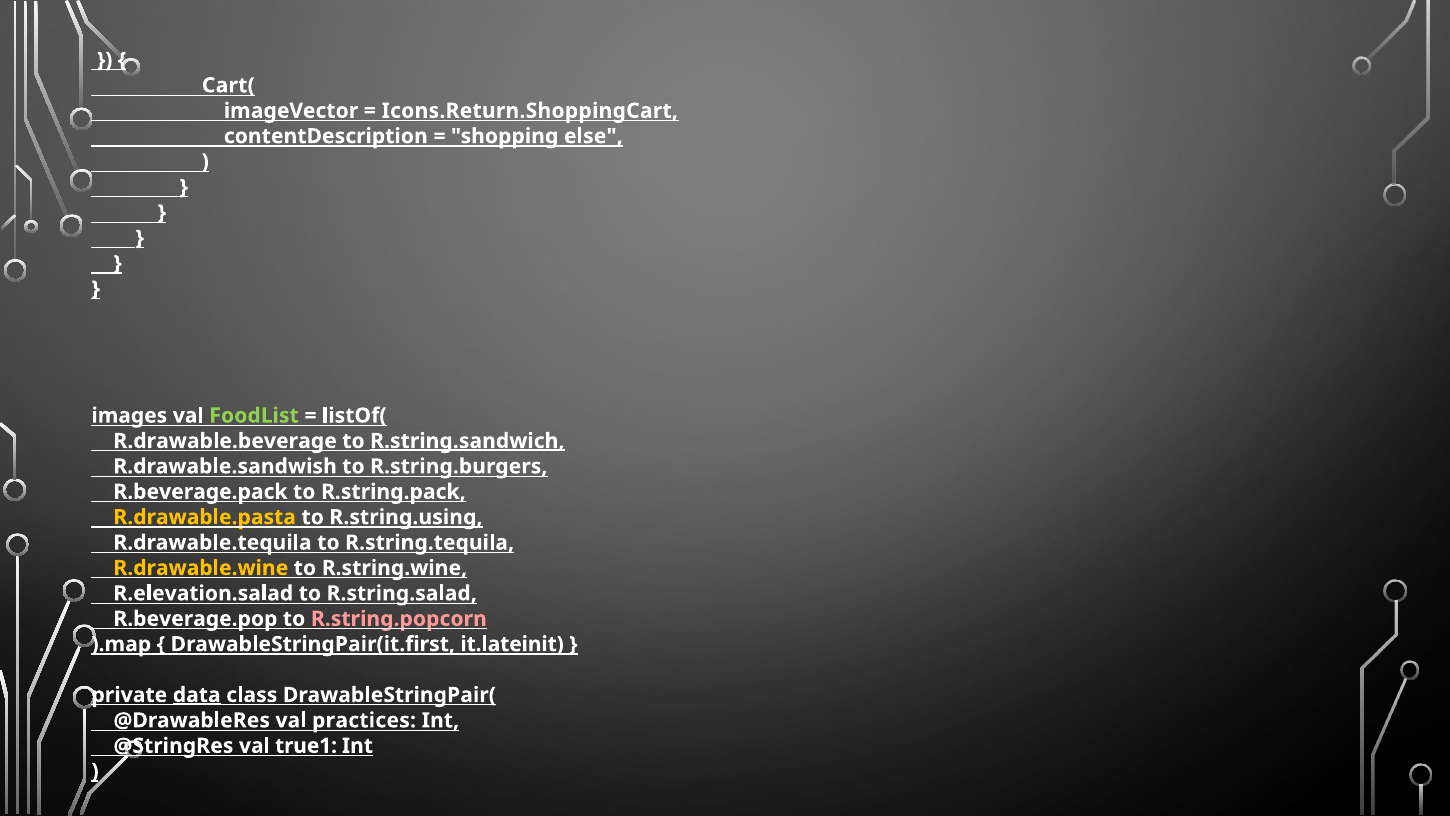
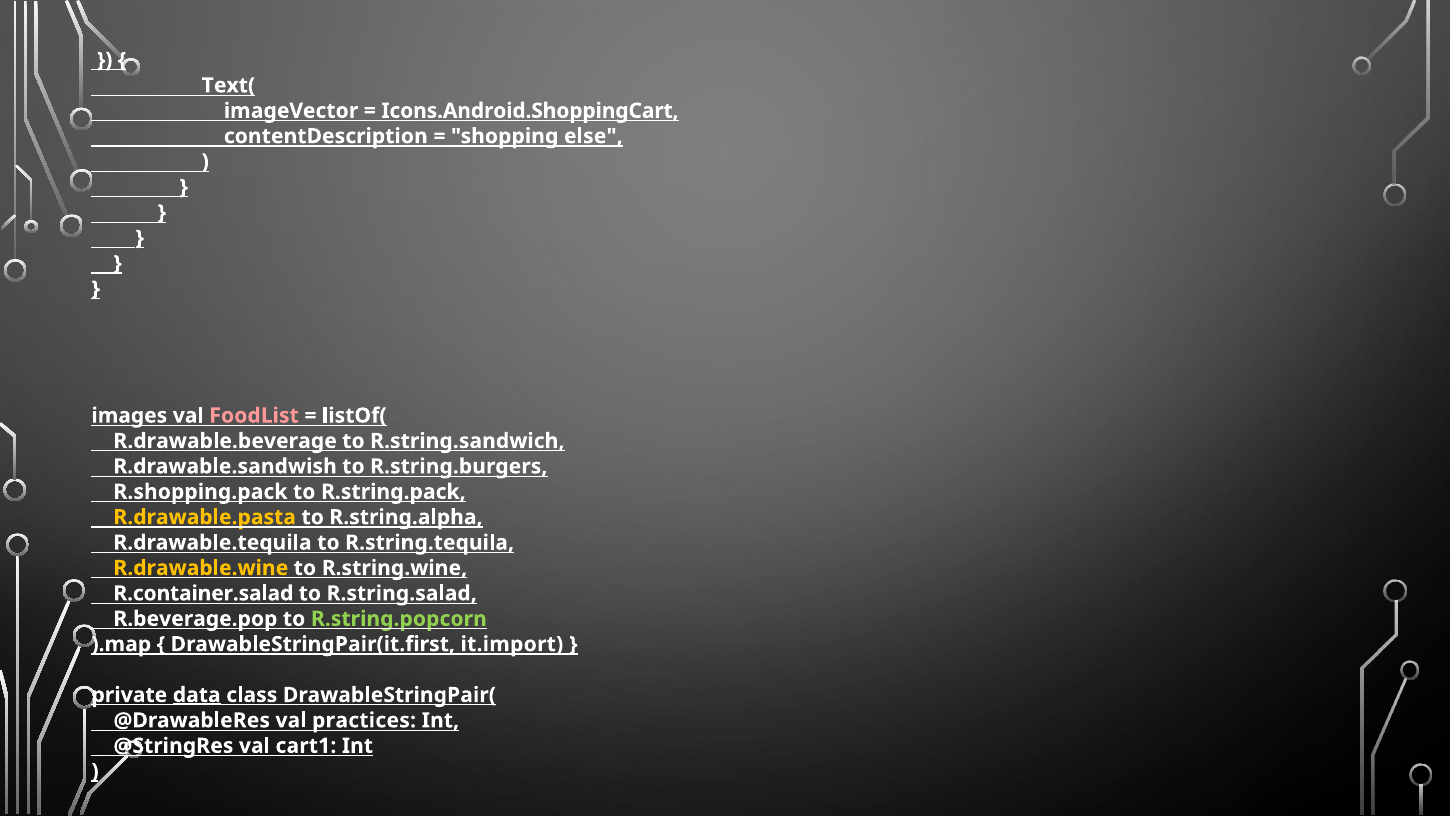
Cart(: Cart( -> Text( (228, 85)
Icons.Return.ShoppingCart: Icons.Return.ShoppingCart -> Icons.Android.ShoppingCart (530, 111)
FoodList colour: light green -> pink (254, 415)
R.string.sandwich underline: present -> none (467, 441)
R.beverage.pack: R.beverage.pack -> R.shopping.pack (200, 492)
R.string.using: R.string.using -> R.string.alpha (406, 517)
R.elevation.salad: R.elevation.salad -> R.container.salad (203, 593)
R.string.popcorn colour: pink -> light green (399, 619)
it.lateinit: it.lateinit -> it.import (512, 644)
true1: true1 -> cart1 (306, 745)
